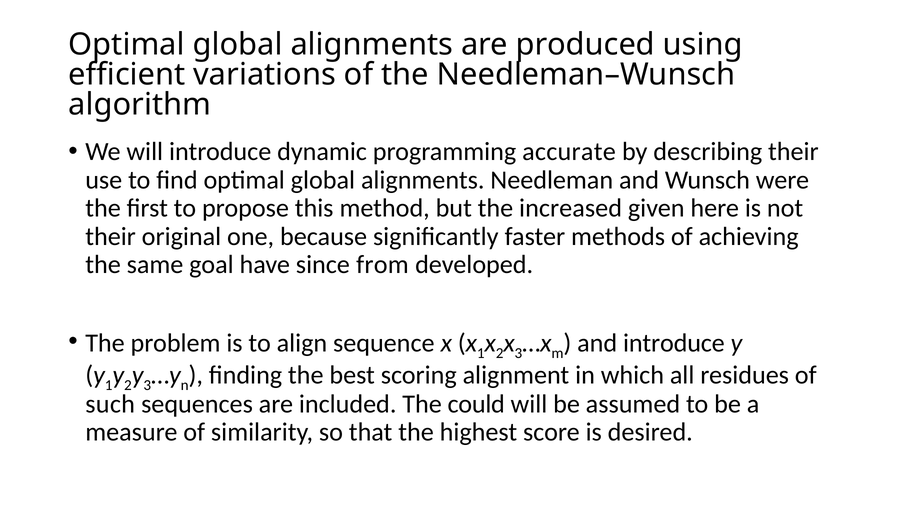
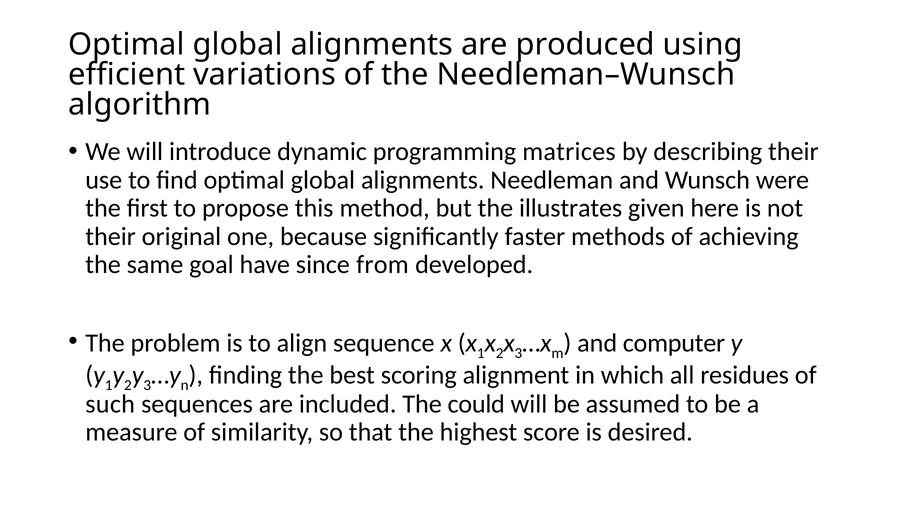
accurate: accurate -> matrices (569, 152)
increased: increased -> illustrates (571, 208)
and introduce: introduce -> computer (674, 343)
